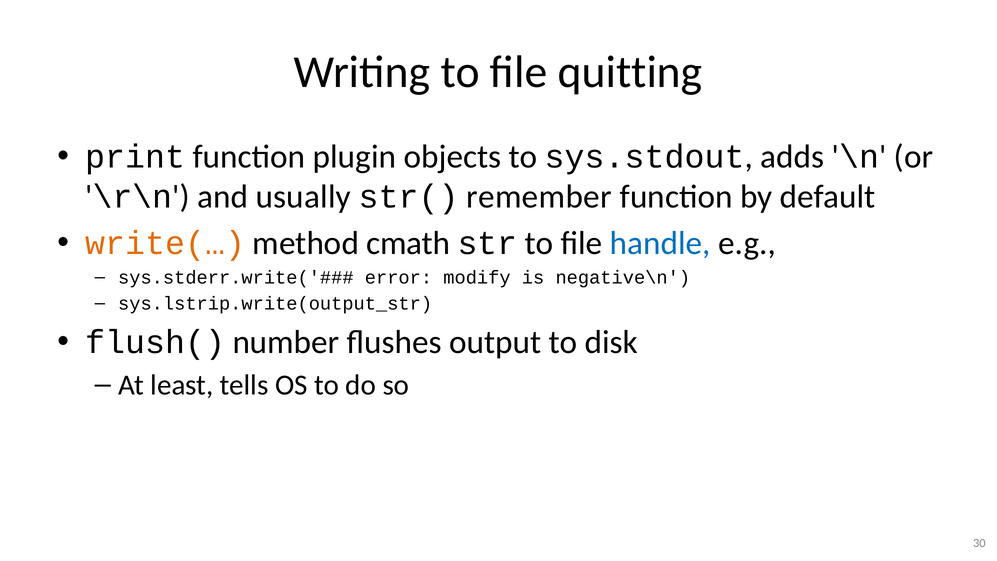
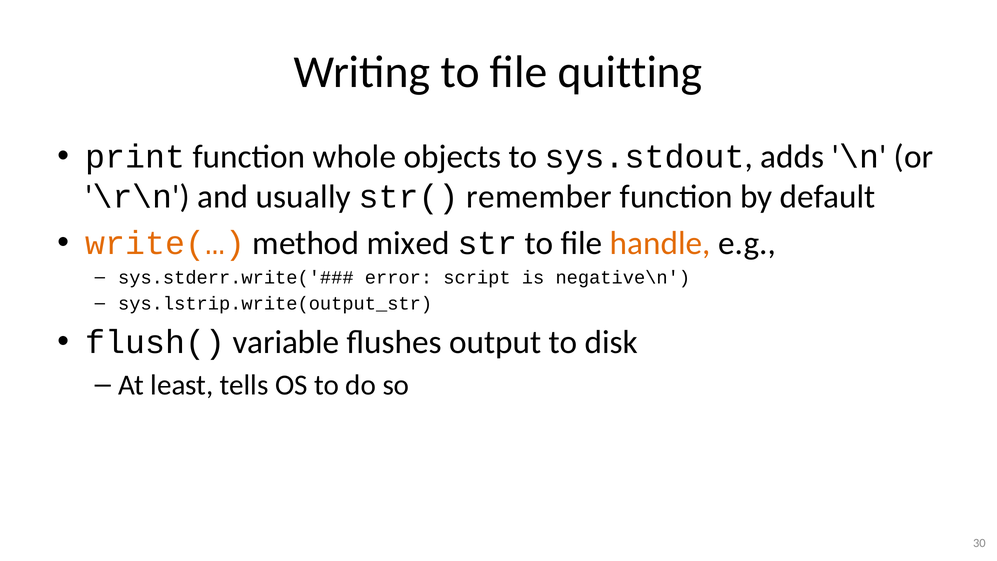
plugin: plugin -> whole (354, 157)
cmath: cmath -> mixed (408, 243)
handle colour: blue -> orange (660, 243)
modify: modify -> script (477, 277)
number: number -> variable (286, 342)
